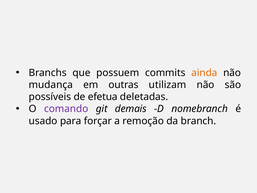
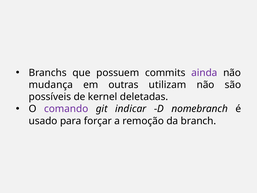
ainda colour: orange -> purple (204, 73)
efetua: efetua -> kernel (103, 97)
demais: demais -> indicar (131, 109)
